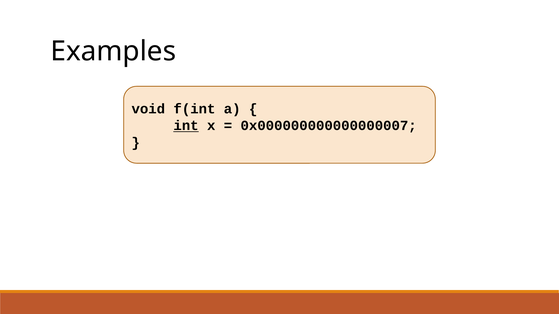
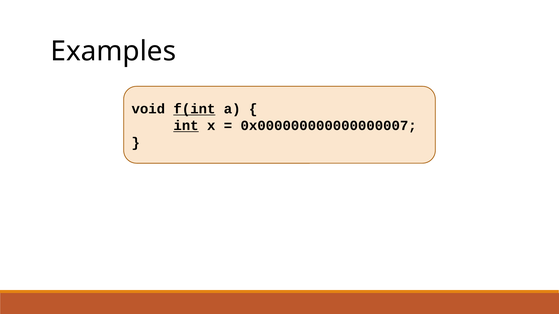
f(int underline: none -> present (194, 109)
